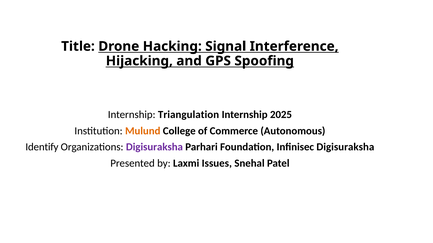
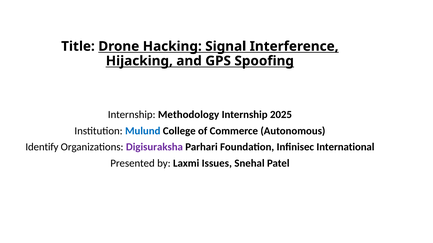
Triangulation: Triangulation -> Methodology (189, 115)
Mulund colour: orange -> blue (143, 131)
Infinisec Digisuraksha: Digisuraksha -> International (345, 147)
